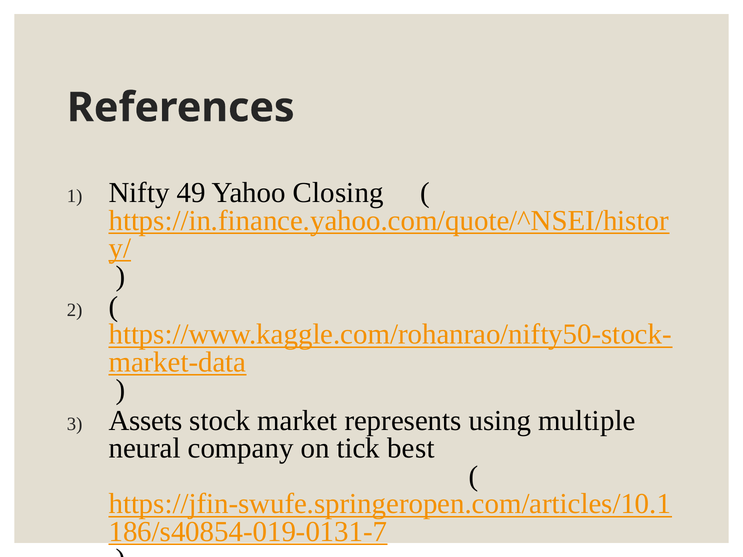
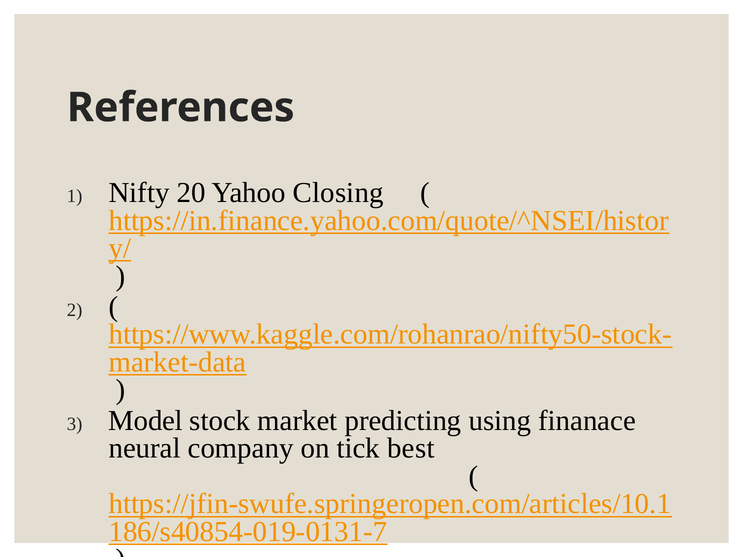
49: 49 -> 20 (191, 193)
Assets: Assets -> Model (146, 421)
represents: represents -> predicting (403, 421)
multiple: multiple -> finanace (587, 421)
